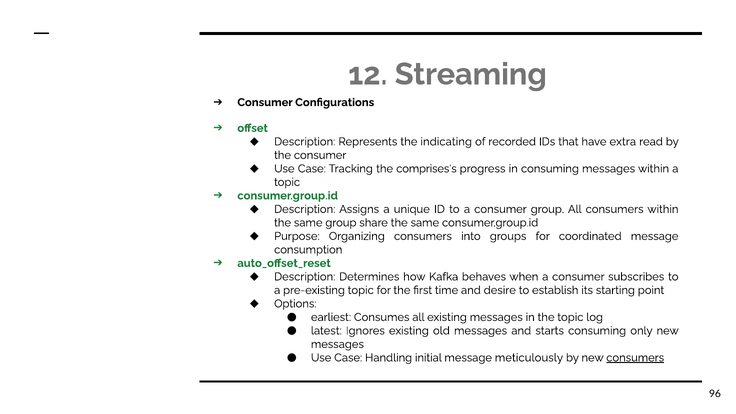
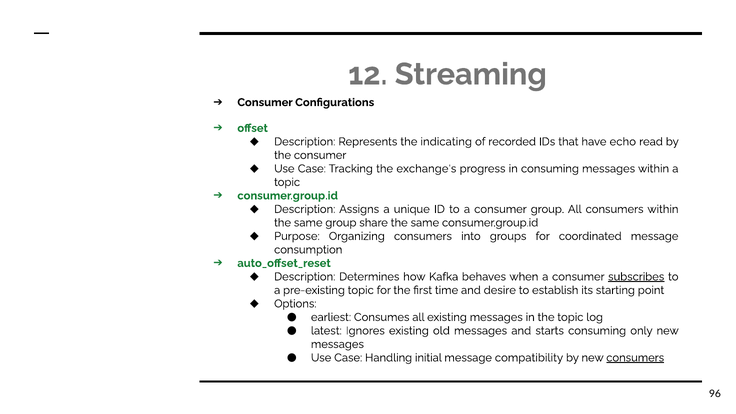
extra: extra -> echo (623, 142)
comprises's: comprises's -> exchange's (426, 169)
subscribes underline: none -> present (636, 277)
meticulously: meticulously -> compatibility (529, 358)
